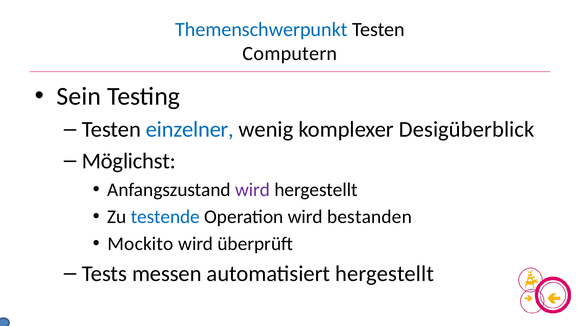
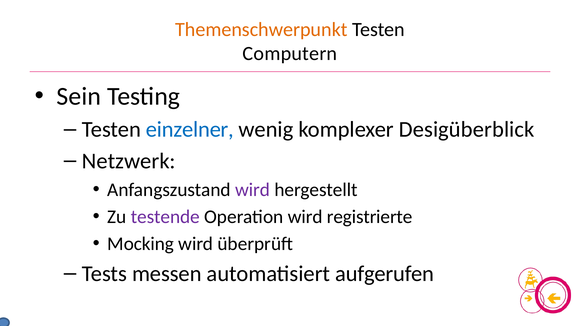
Themenschwerpunkt colour: blue -> orange (261, 30)
Möglichst: Möglichst -> Netzwerk (129, 161)
testende colour: blue -> purple (165, 217)
bestanden: bestanden -> registrierte (370, 217)
Mockito: Mockito -> Mocking (141, 244)
automatisiert hergestellt: hergestellt -> aufgerufen (385, 274)
